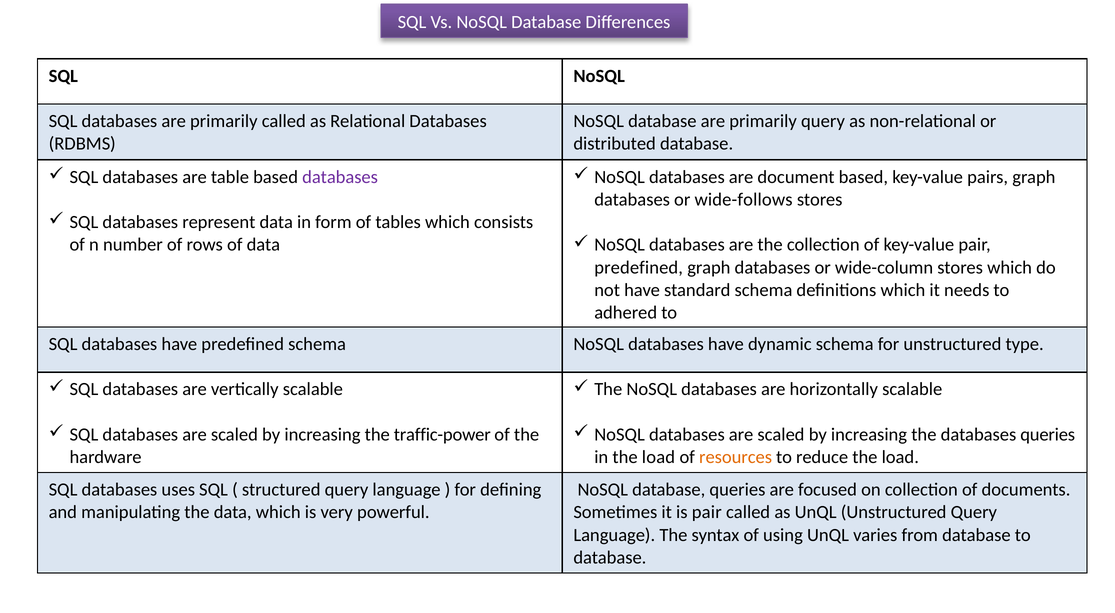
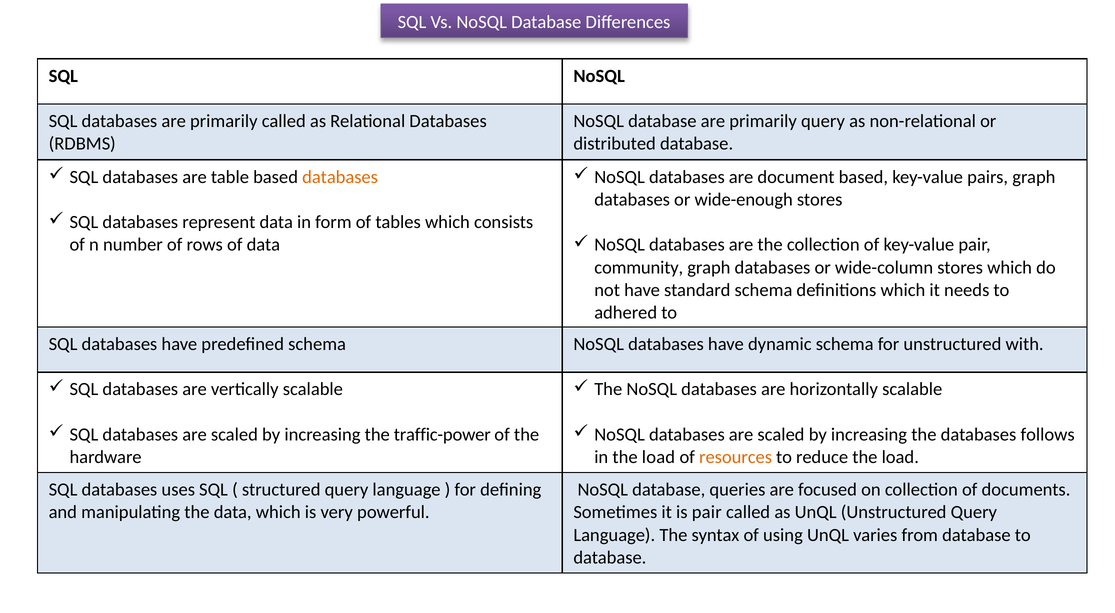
databases colour: purple -> orange (340, 177)
wide-follows: wide-follows -> wide-enough (744, 200)
predefined: predefined -> community (639, 268)
type: type -> with (1025, 344)
databases queries: queries -> follows (1048, 435)
